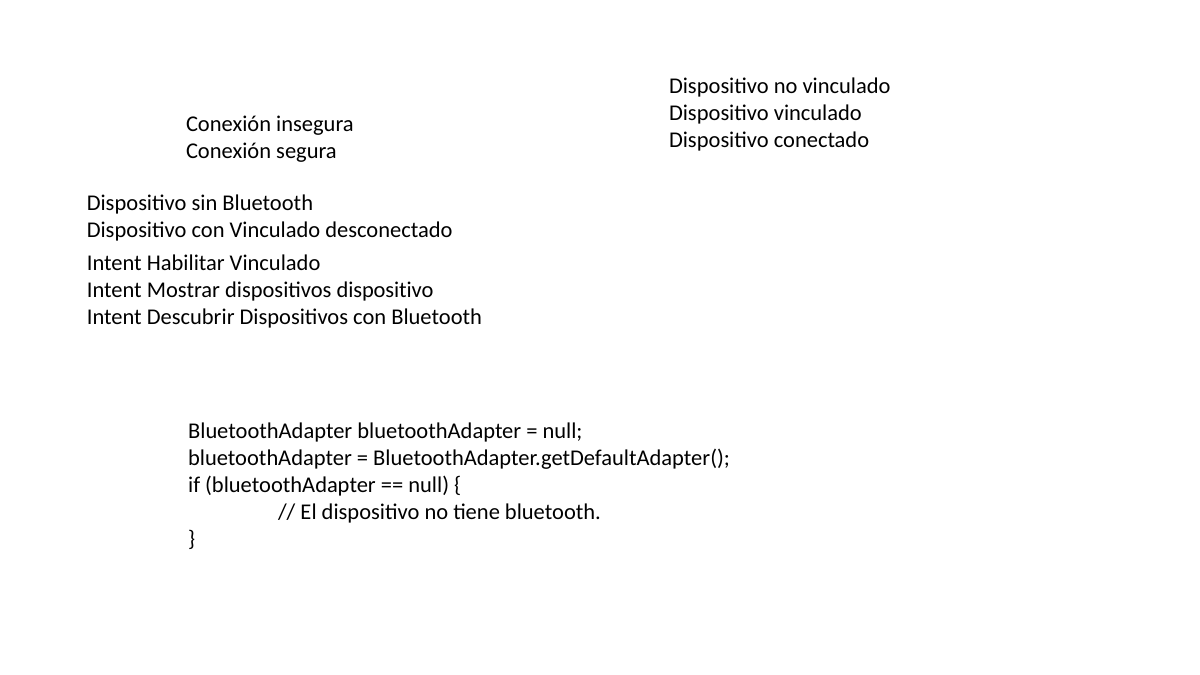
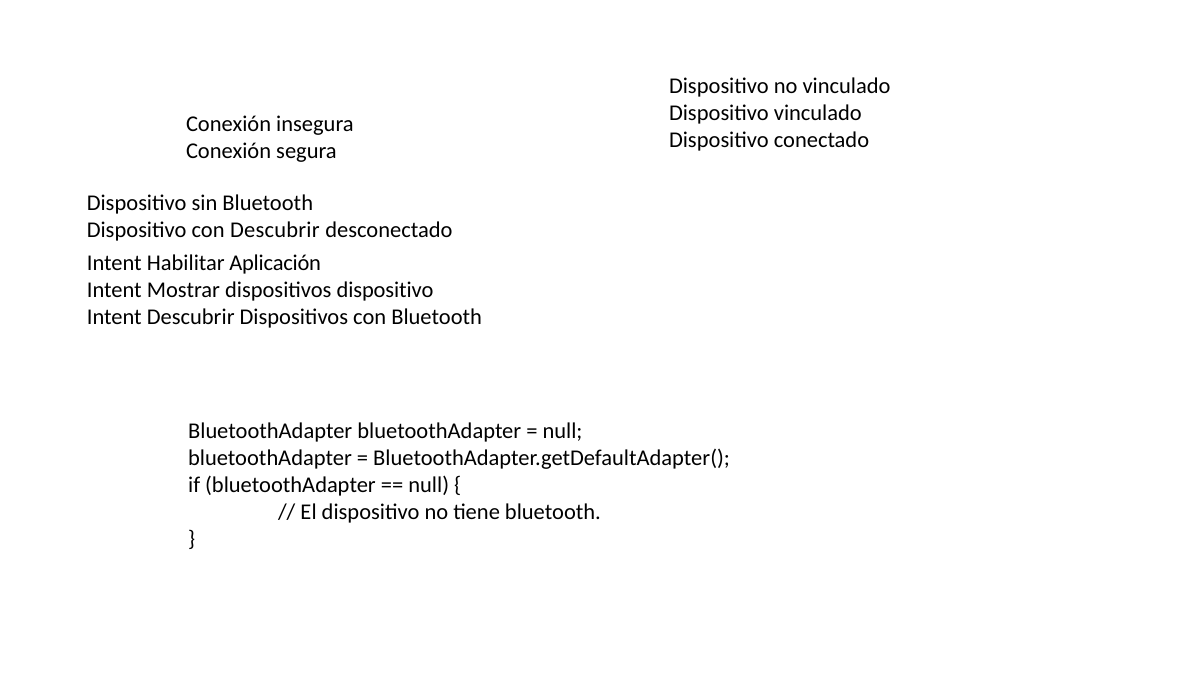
con Vinculado: Vinculado -> Descubrir (275, 231)
Habilitar Vinculado: Vinculado -> Aplicación (275, 263)
